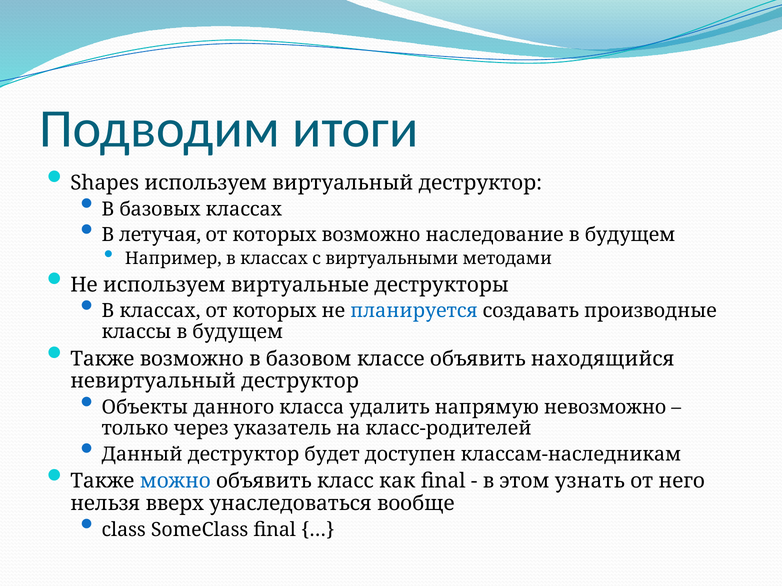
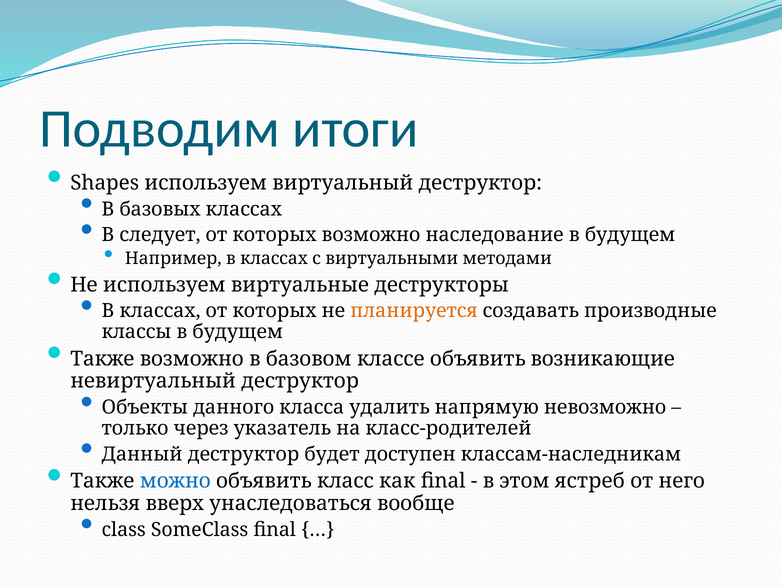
летучая: летучая -> следует (160, 235)
планируется colour: blue -> orange (414, 311)
находящийся: находящийся -> возникающие (603, 359)
узнать: узнать -> ястреб (590, 482)
